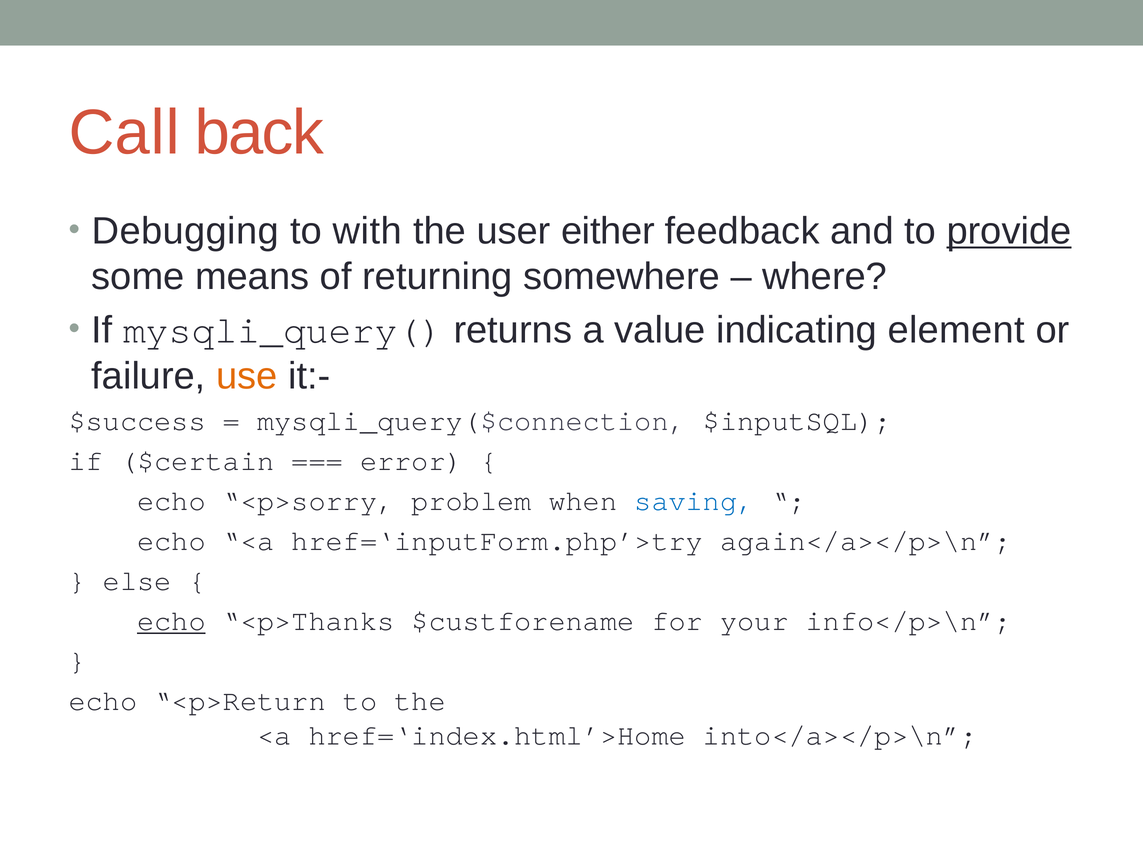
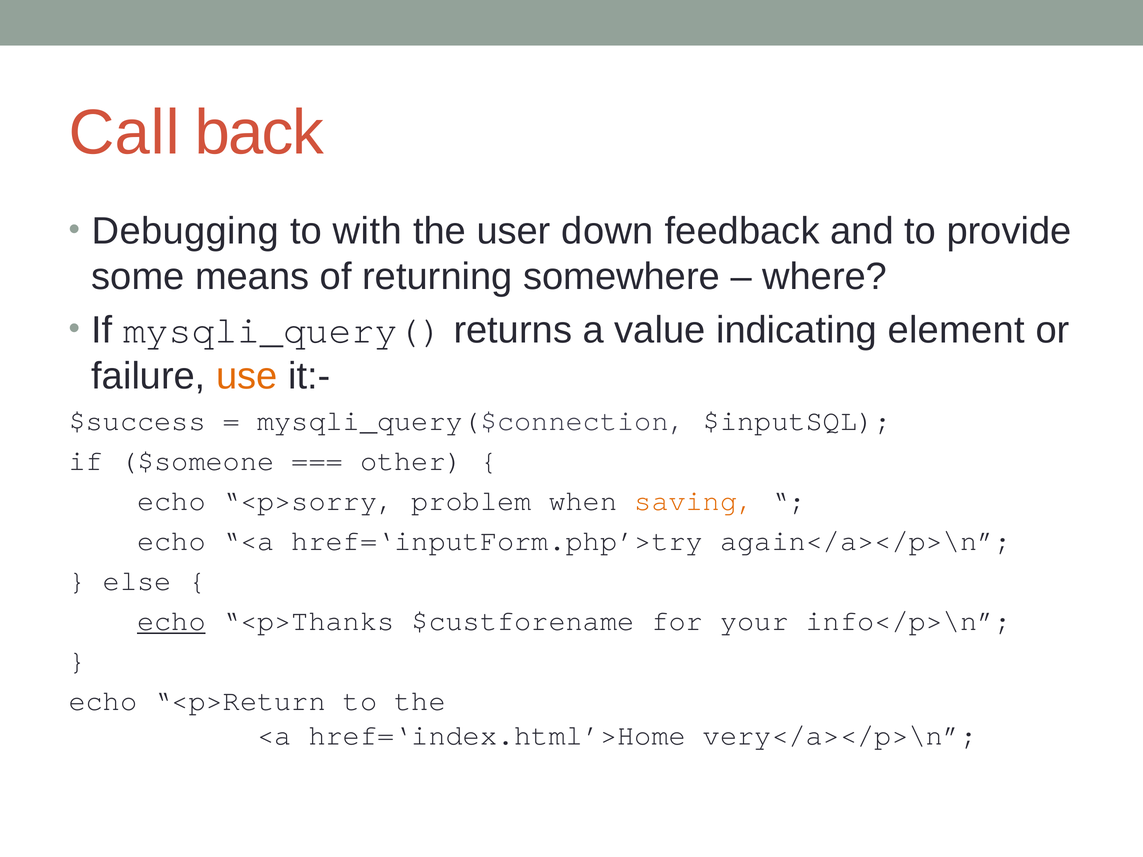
either: either -> down (608, 231)
provide underline: present -> none (1009, 231)
$certain: $certain -> $someone (197, 461)
error: error -> other (411, 461)
saving colour: blue -> orange (694, 501)
into</a></p>\n: into</a></p>\n -> very</a></p>\n (840, 735)
